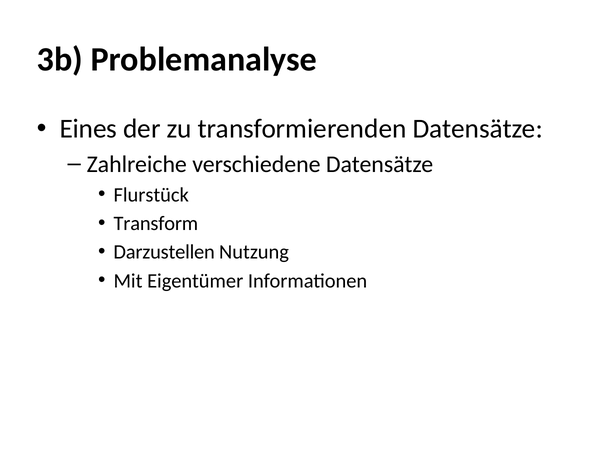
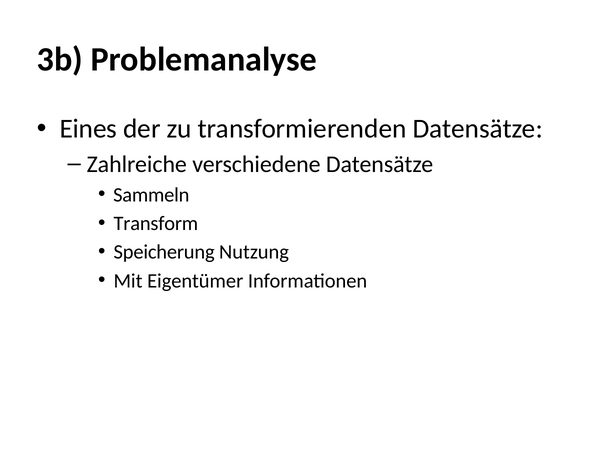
Flurstück: Flurstück -> Sammeln (151, 195)
Darzustellen: Darzustellen -> Speicherung (164, 252)
